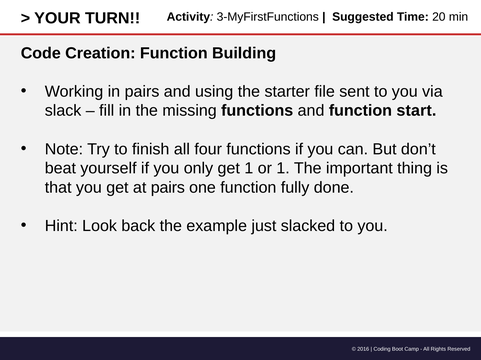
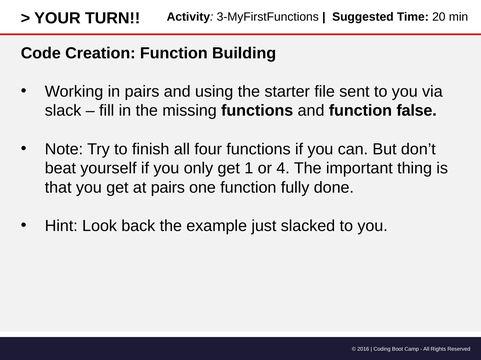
start: start -> false (417, 111)
or 1: 1 -> 4 (283, 169)
